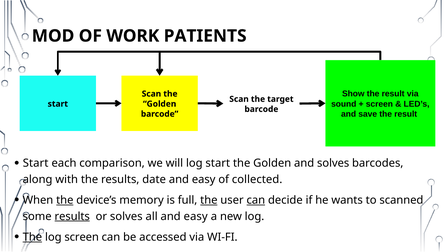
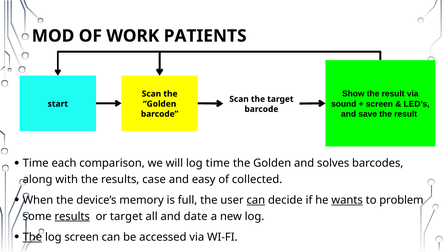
Start: Start -> Time (36, 163)
log start: start -> time (218, 163)
date: date -> case (154, 179)
the underline: present -> none (65, 200)
the underline: present -> none (209, 200)
wants underline: none -> present (347, 200)
scanned: scanned -> problem (401, 200)
or solves: solves -> target (126, 216)
all and easy: easy -> date (196, 216)
